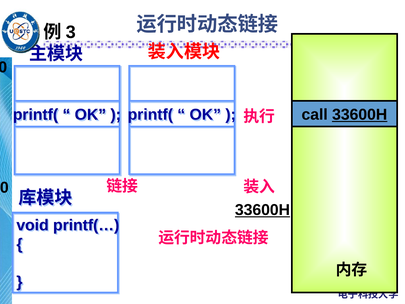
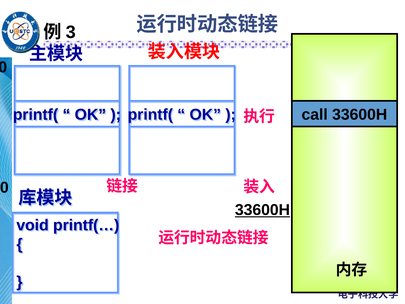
33600H underline: present -> none (360, 115)
